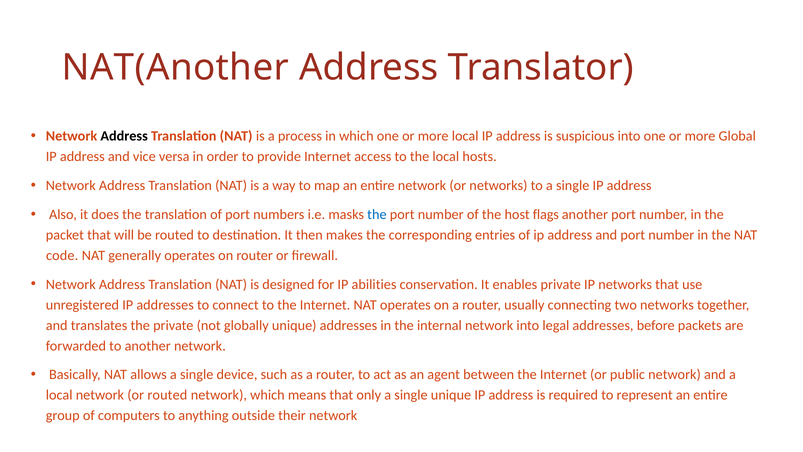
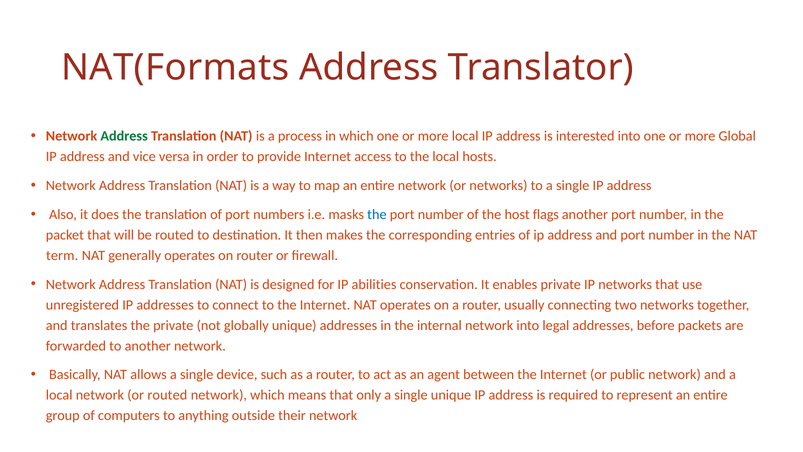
NAT(Another: NAT(Another -> NAT(Formats (175, 67)
Address colour: black -> green (124, 136)
suspicious: suspicious -> interested (585, 136)
code: code -> term (62, 255)
